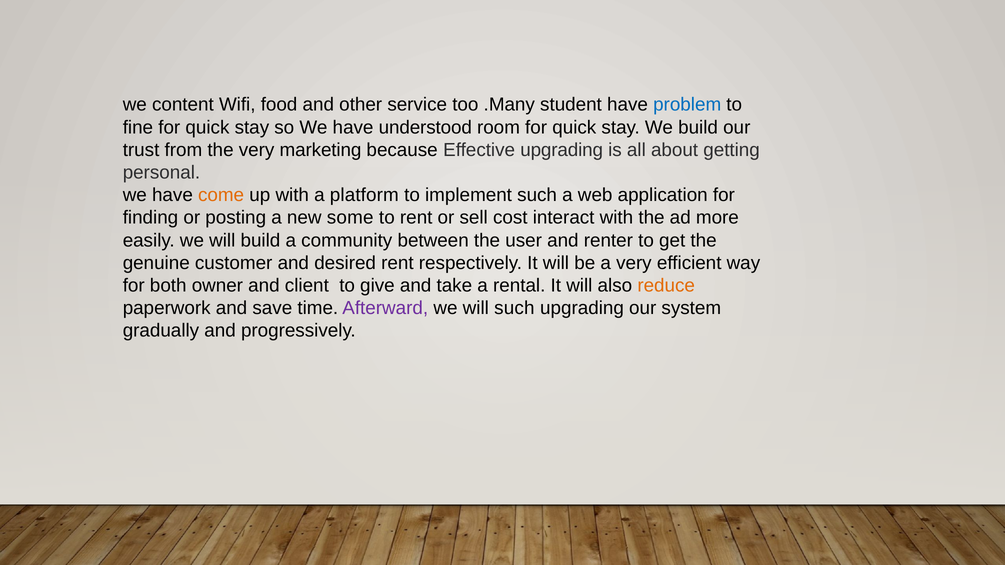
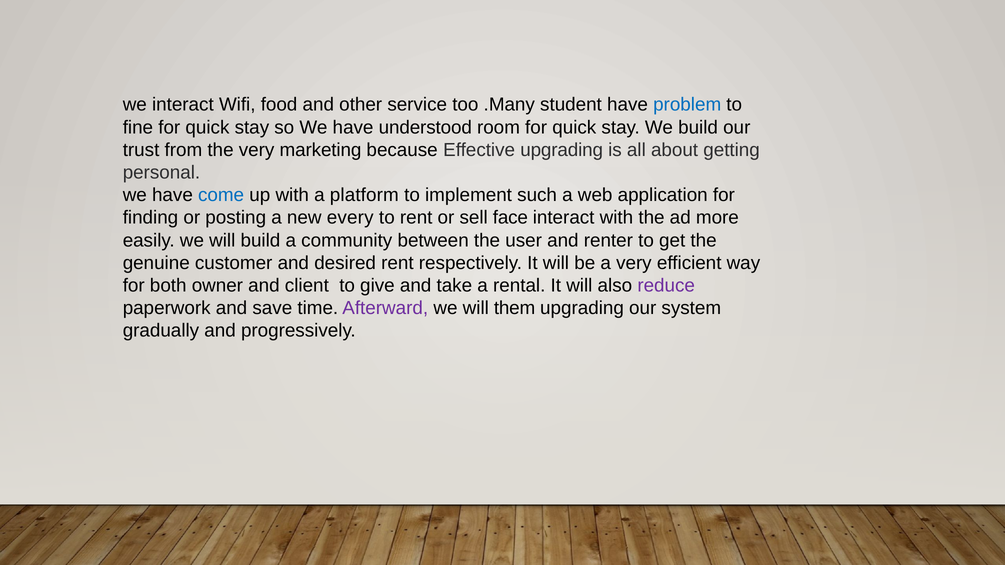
we content: content -> interact (183, 105)
come colour: orange -> blue (221, 195)
some: some -> every (350, 218)
cost: cost -> face (510, 218)
reduce colour: orange -> purple (666, 286)
will such: such -> them (515, 308)
